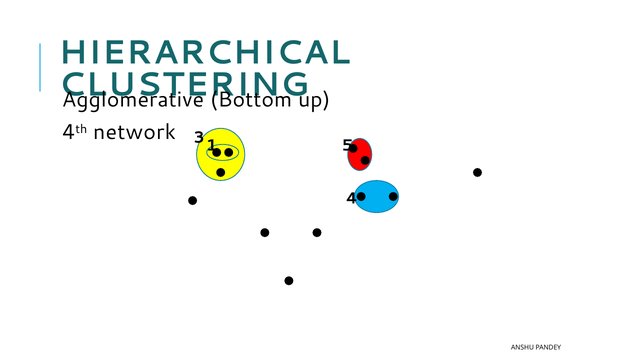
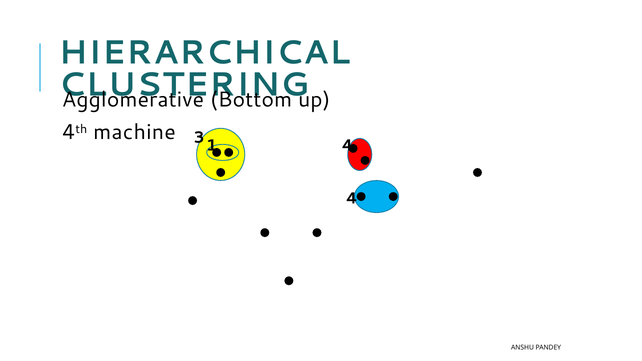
network: network -> machine (135, 132)
1 5: 5 -> 4 (348, 146)
